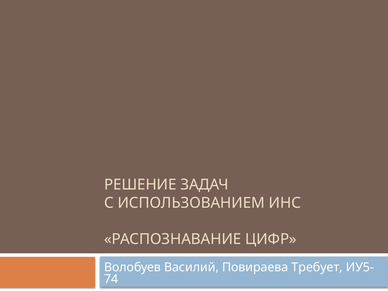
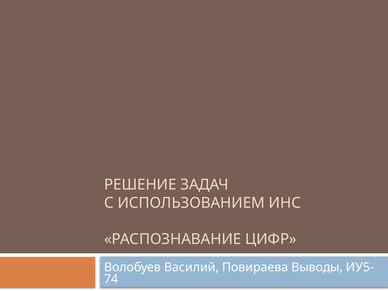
Требует: Требует -> Выводы (317, 267)
